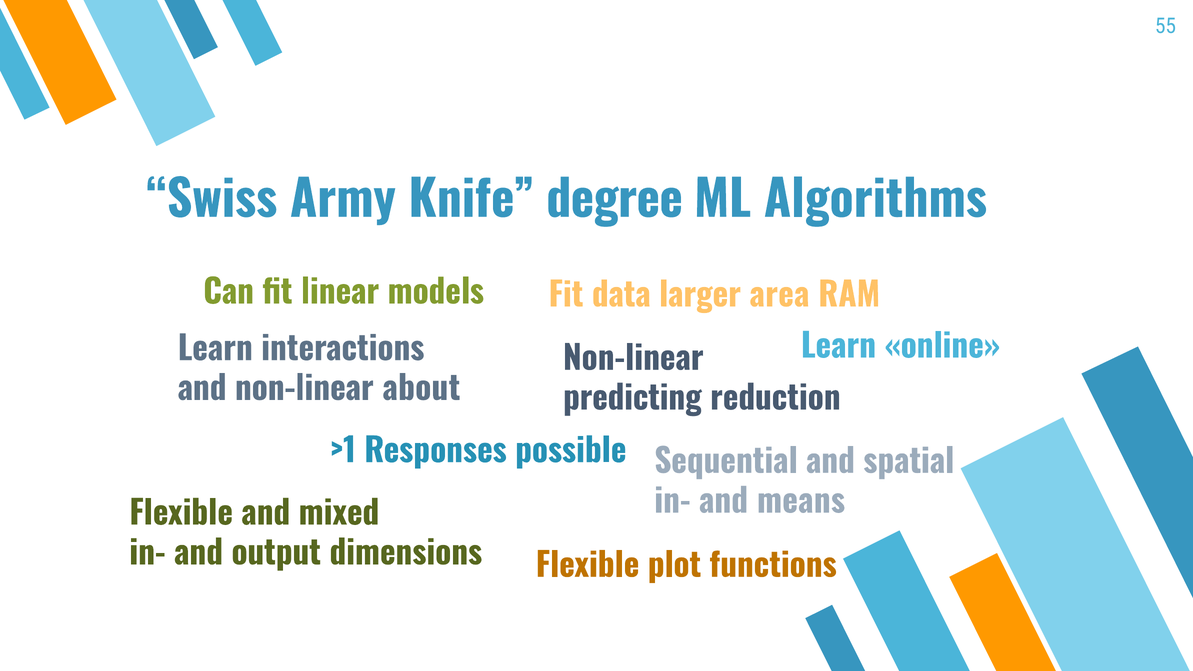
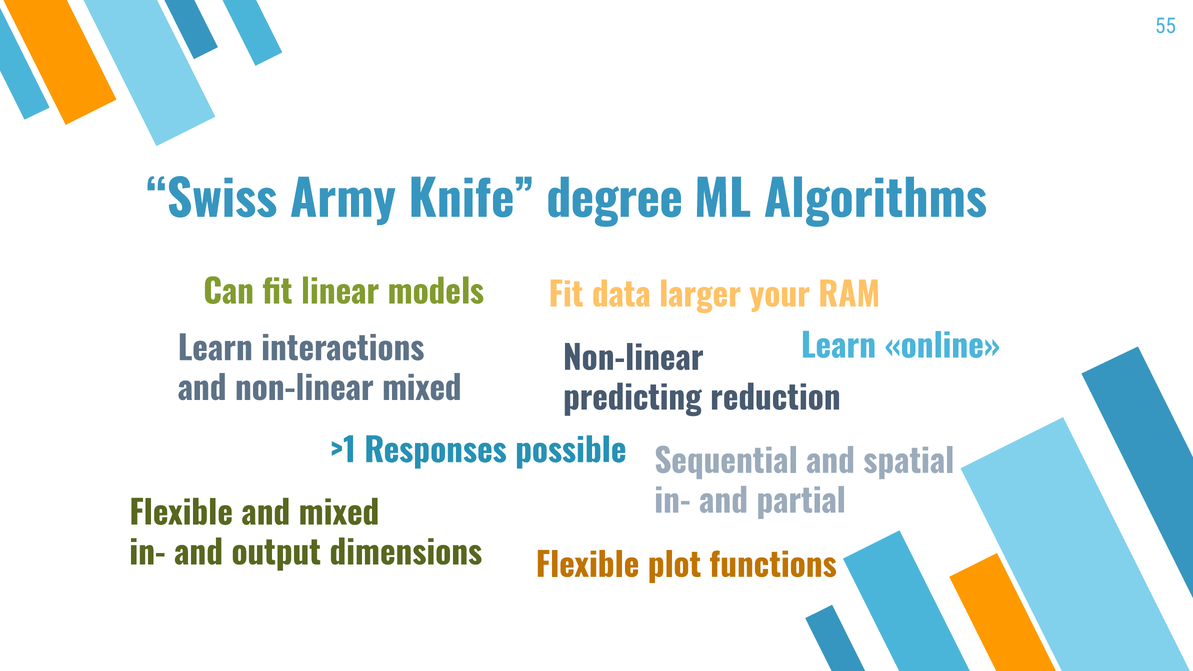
area: area -> your (780, 296)
non-linear about: about -> mixed (422, 389)
means: means -> partial (801, 502)
